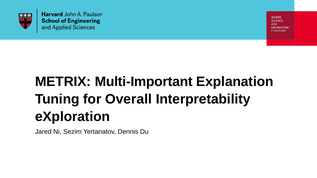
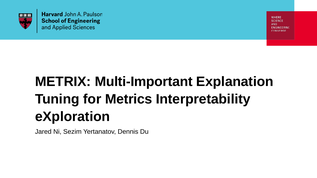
Overall: Overall -> Metrics (129, 99)
